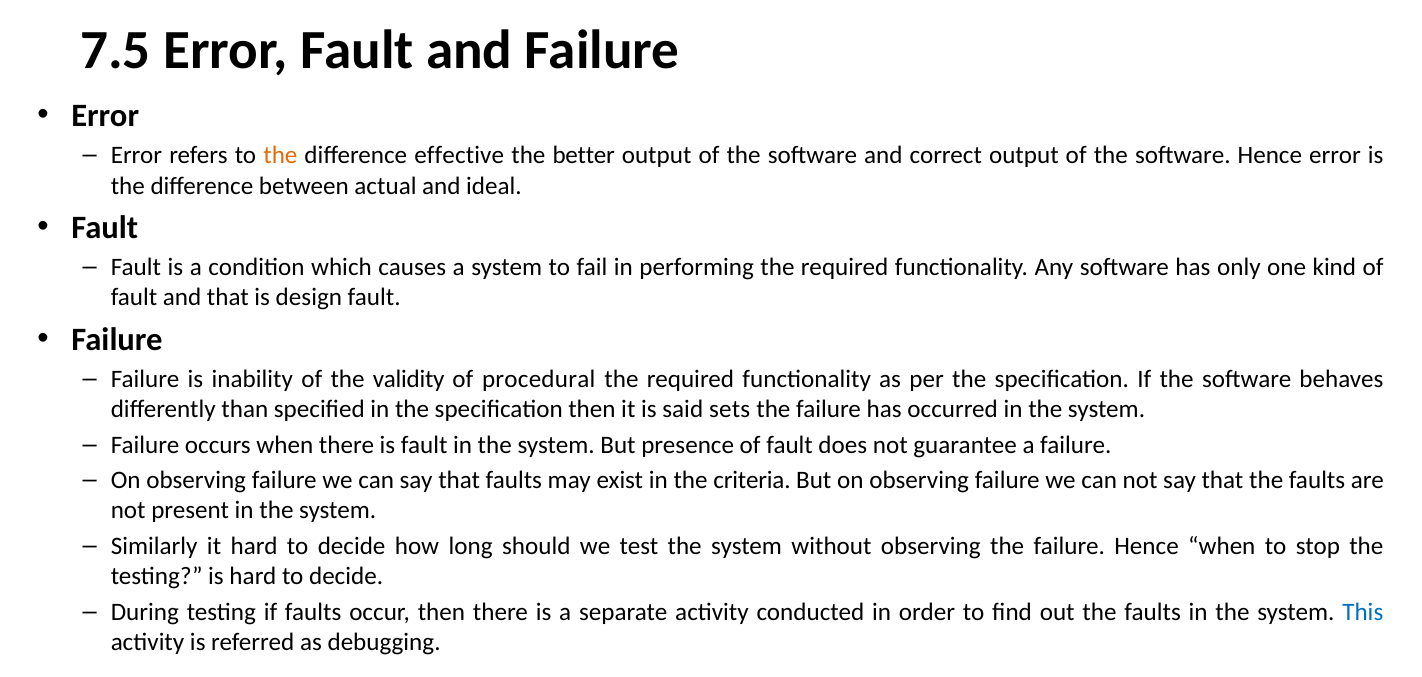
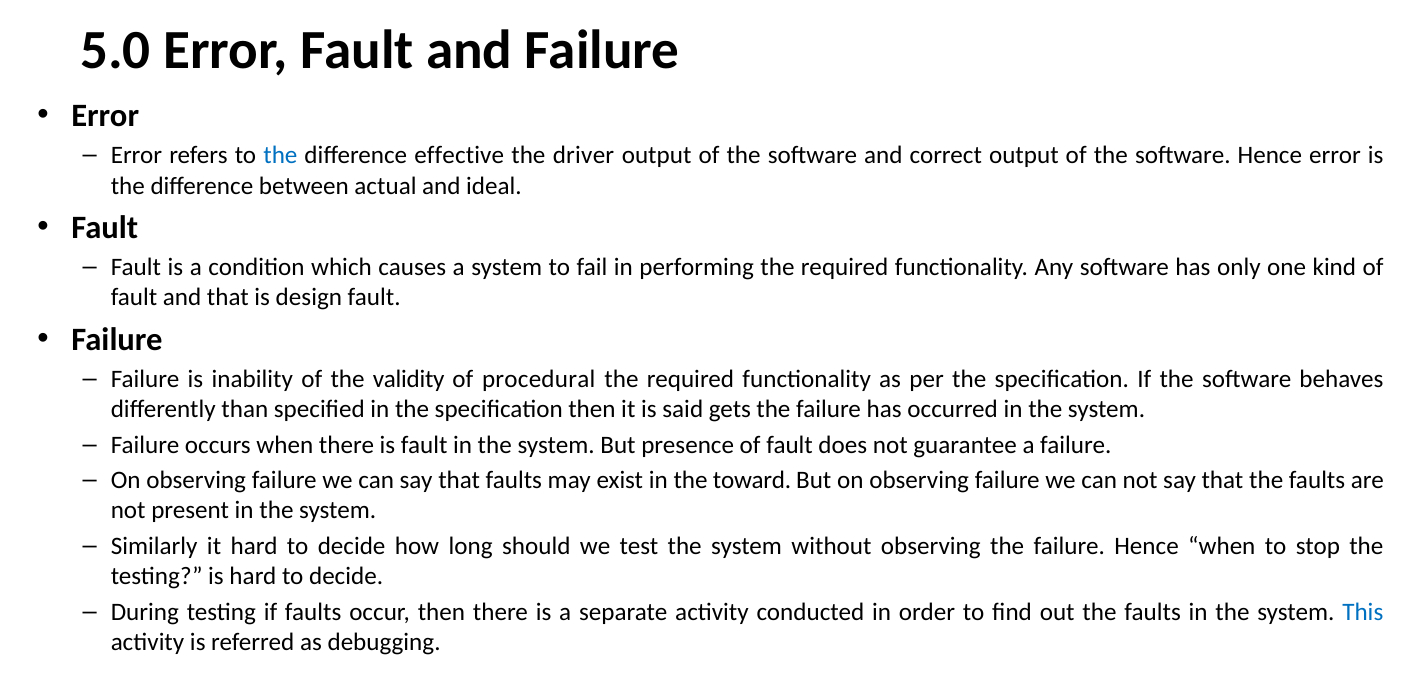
7.5: 7.5 -> 5.0 (115, 50)
the colour: orange -> blue (280, 156)
better: better -> driver (584, 156)
sets: sets -> gets (730, 409)
criteria: criteria -> toward (752, 481)
